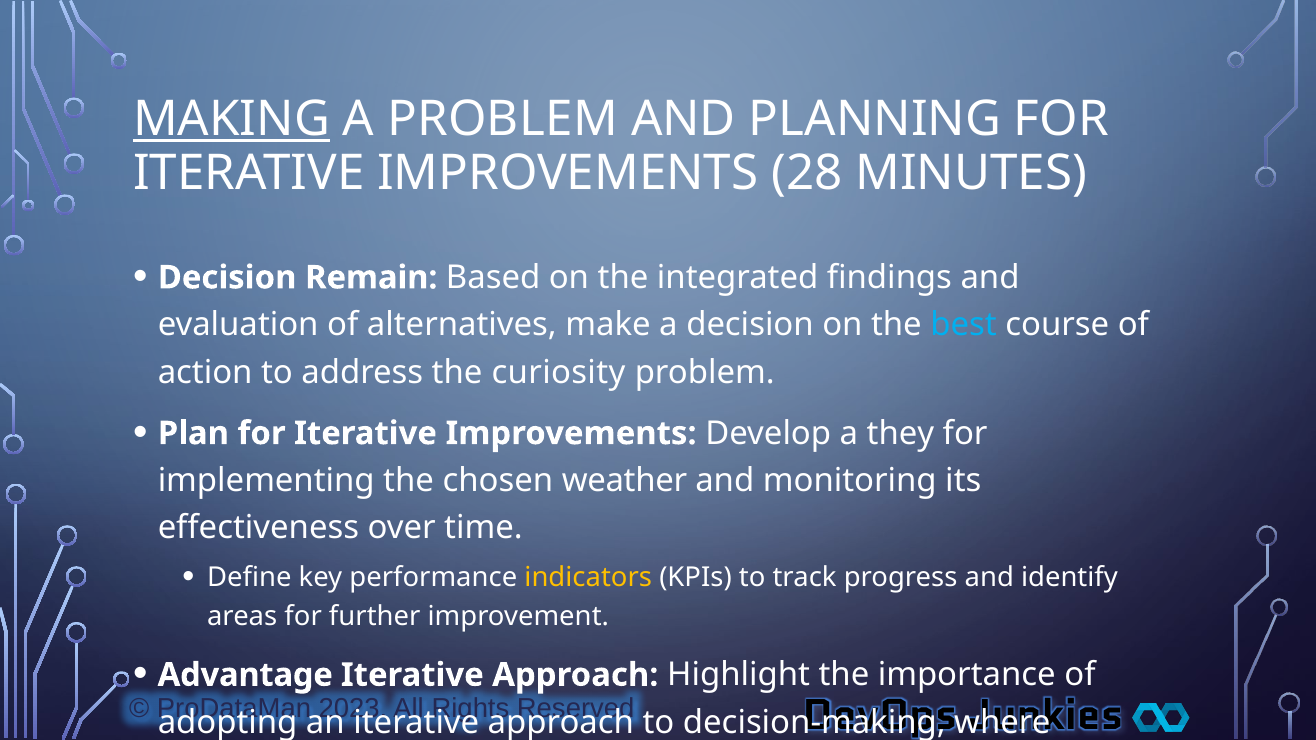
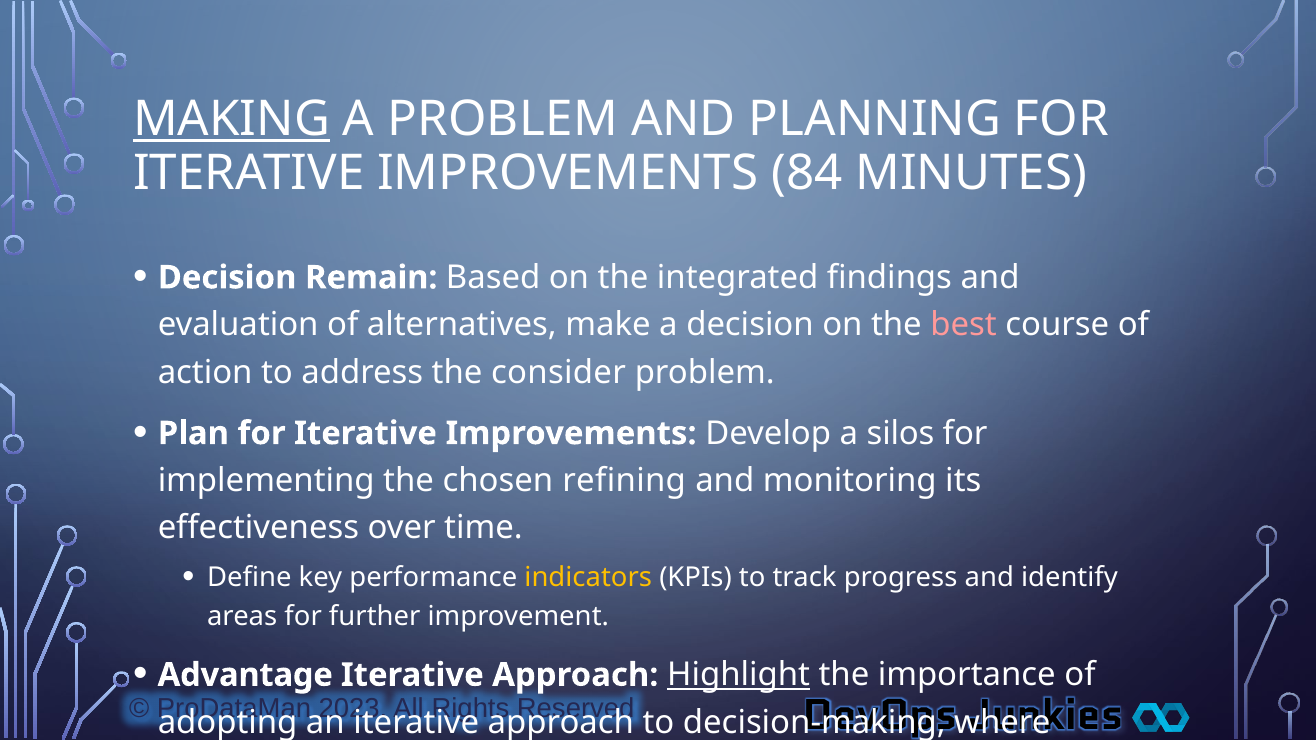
28: 28 -> 84 (807, 173)
best colour: light blue -> pink (964, 325)
curiosity: curiosity -> consider (558, 372)
they: they -> silos (901, 434)
weather: weather -> refining (624, 481)
Highlight underline: none -> present (739, 675)
